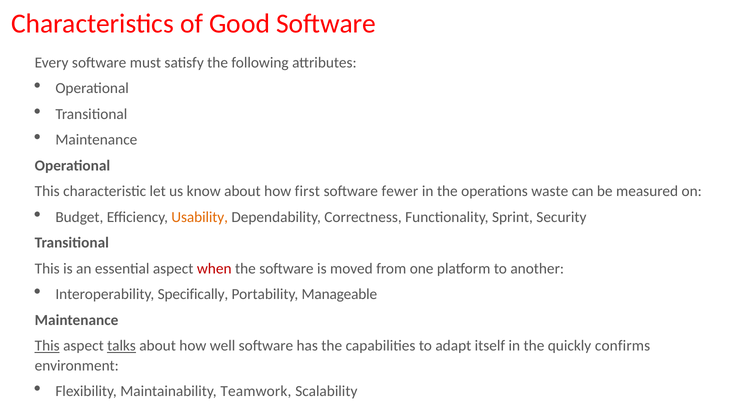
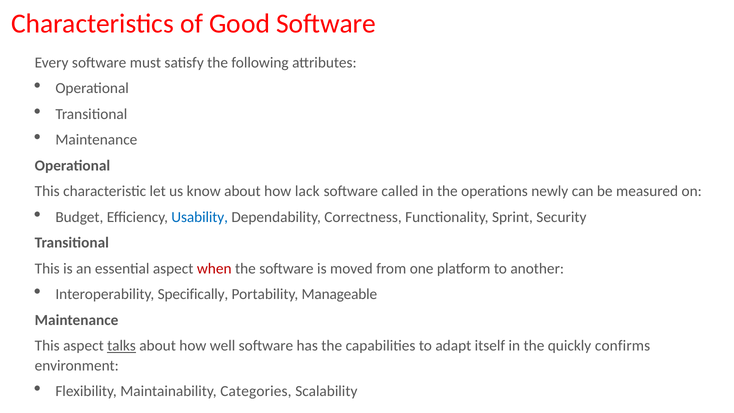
first: first -> lack (307, 191)
fewer: fewer -> called (400, 191)
waste: waste -> newly (550, 191)
Usability colour: orange -> blue (200, 217)
This underline: present -> none (47, 346)
Teamwork: Teamwork -> Categories (256, 391)
